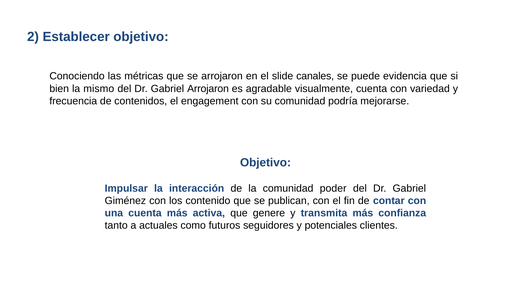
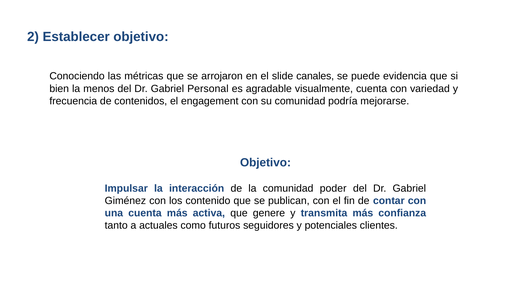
mismo: mismo -> menos (99, 89)
Gabriel Arrojaron: Arrojaron -> Personal (208, 89)
